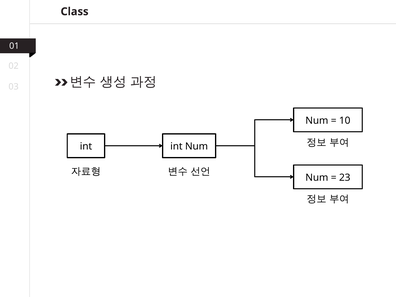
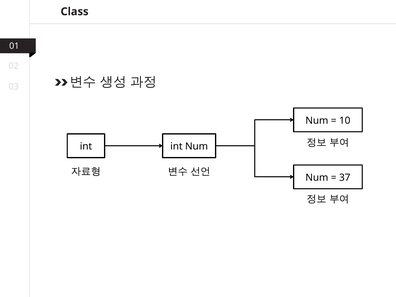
23: 23 -> 37 (345, 178)
